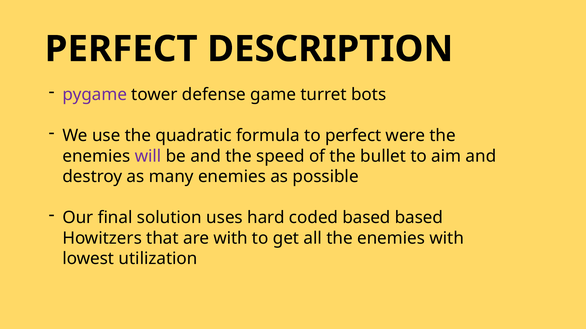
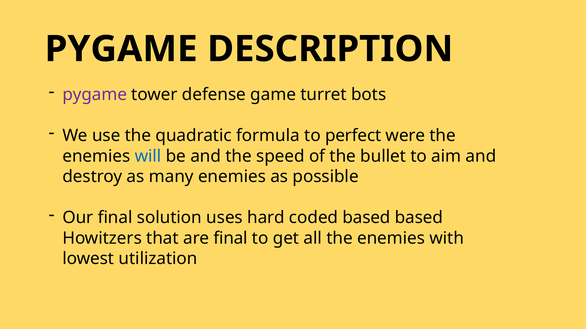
PERFECT: PERFECT -> PYGAME (121, 49)
will colour: purple -> blue (148, 156)
are with: with -> final (231, 239)
